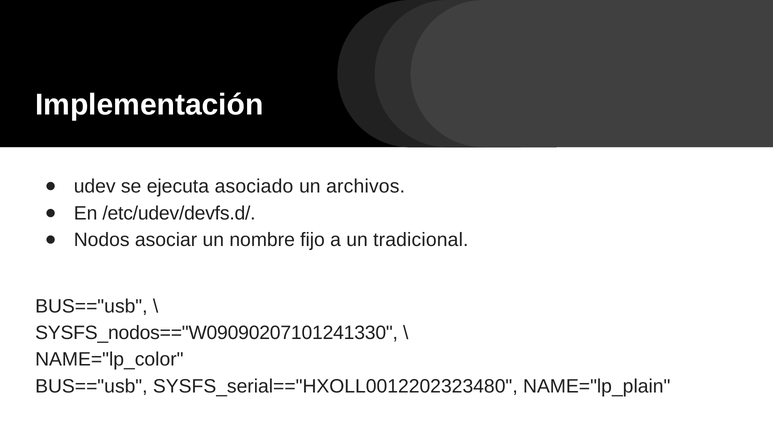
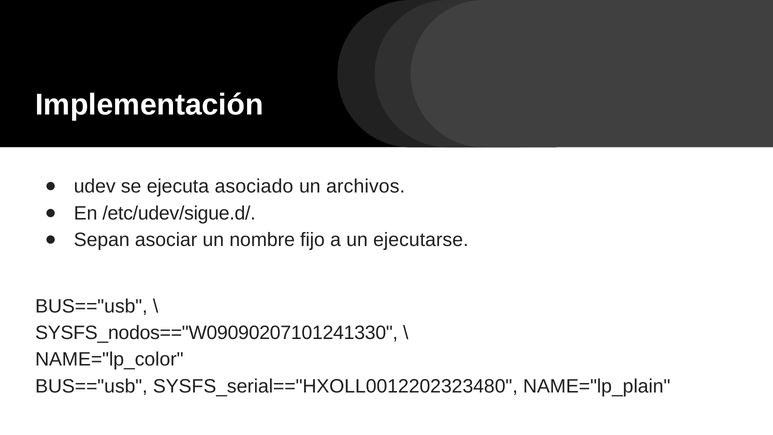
/etc/udev/devfs.d/: /etc/udev/devfs.d/ -> /etc/udev/sigue.d/ (179, 213)
Nodos: Nodos -> Sepan (102, 240)
tradicional: tradicional -> ejecutarse (421, 240)
